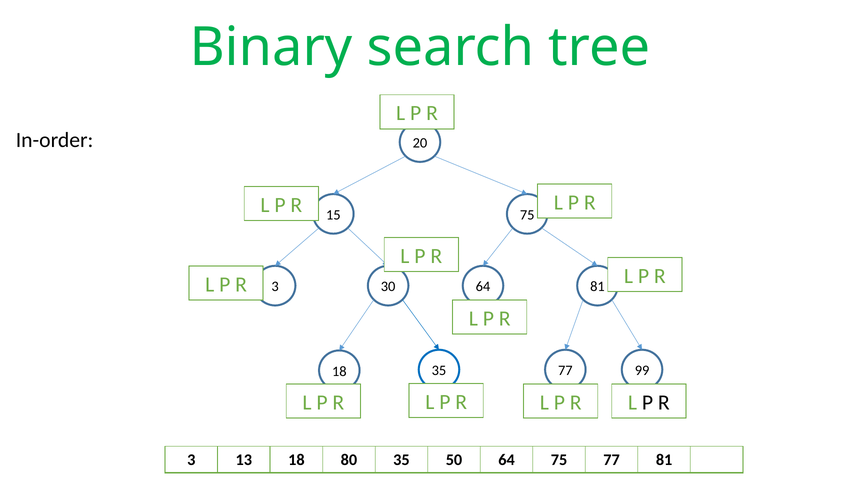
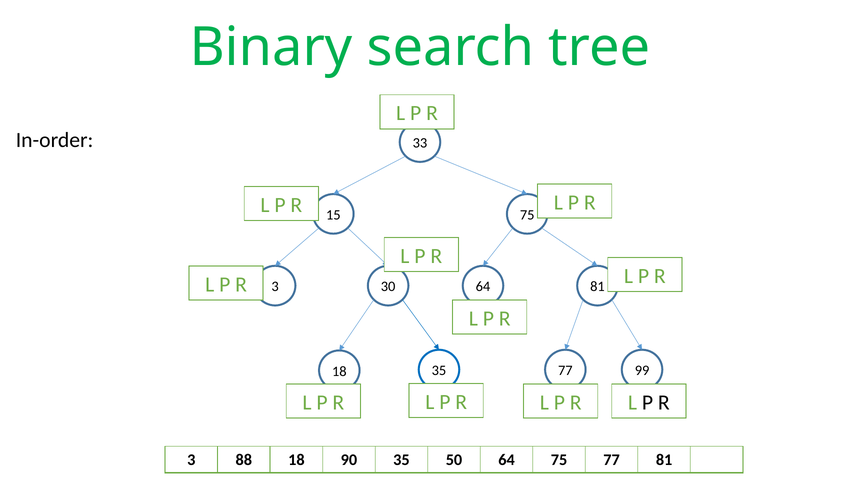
20: 20 -> 33 (420, 143)
13: 13 -> 88 (244, 460)
80: 80 -> 90 (349, 460)
